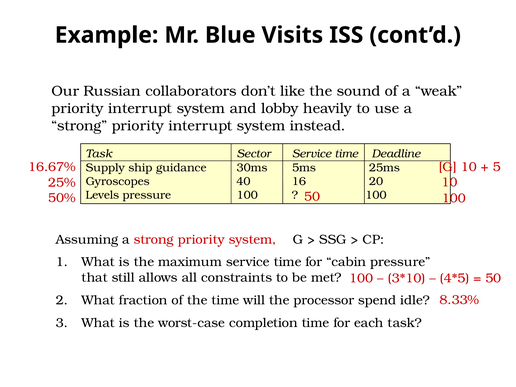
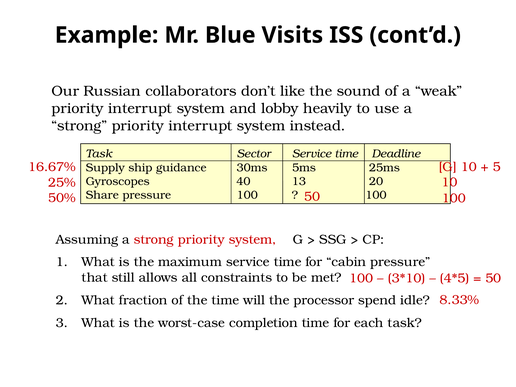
16: 16 -> 13 (299, 181)
Levels: Levels -> Share (102, 195)
